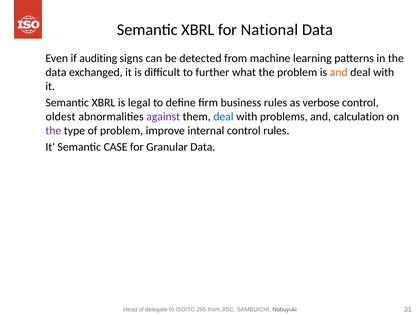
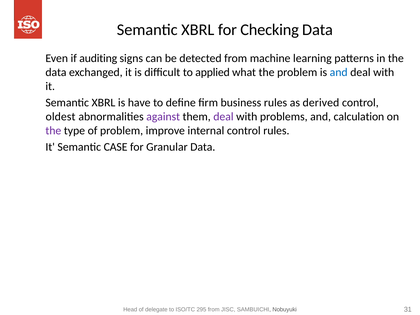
National: National -> Checking (270, 30)
further: further -> applied (213, 72)
and colour: orange -> blue (339, 72)
legal: legal -> have (139, 103)
verbose: verbose -> derived (321, 103)
deal colour: blue -> purple (223, 117)
